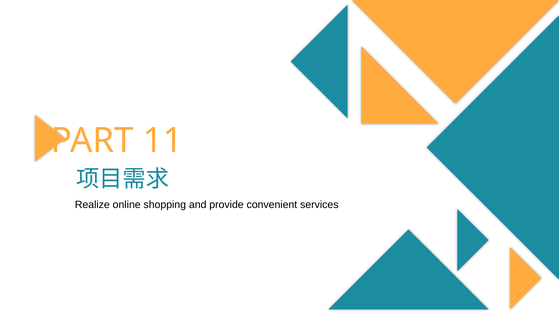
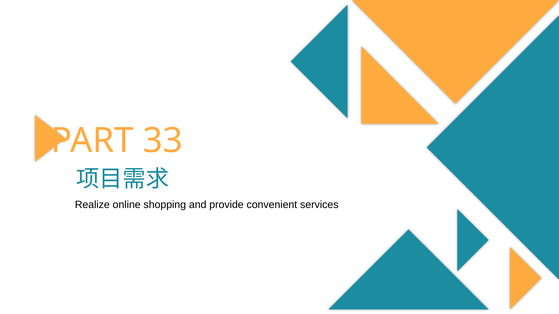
11: 11 -> 33 (163, 141)
